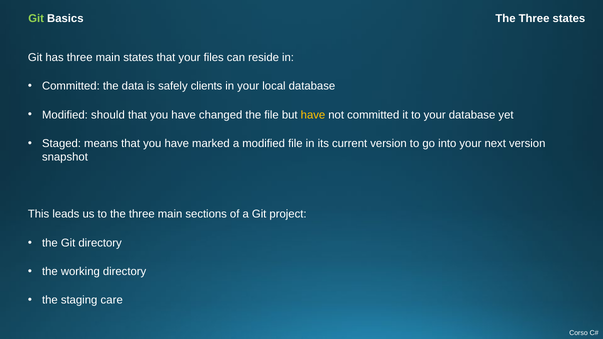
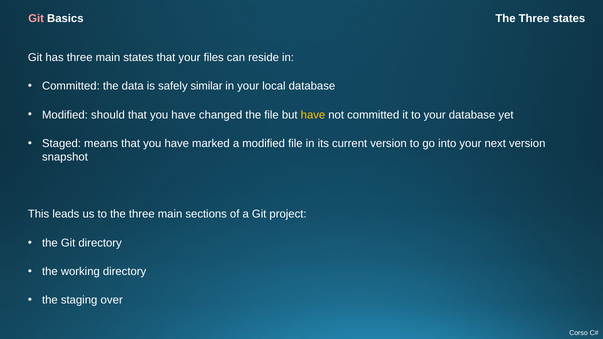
Git colour: light green -> pink (36, 19)
clients: clients -> similar (207, 86)
care: care -> over (112, 300)
